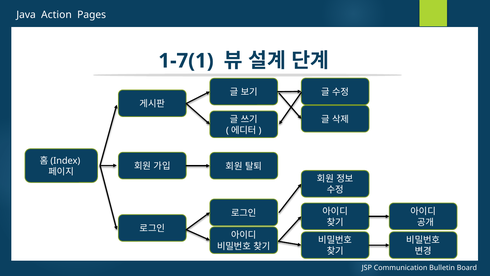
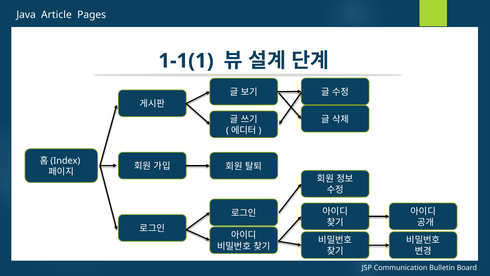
Action: Action -> Article (56, 15)
1-7(1: 1-7(1 -> 1-1(1 (186, 61)
